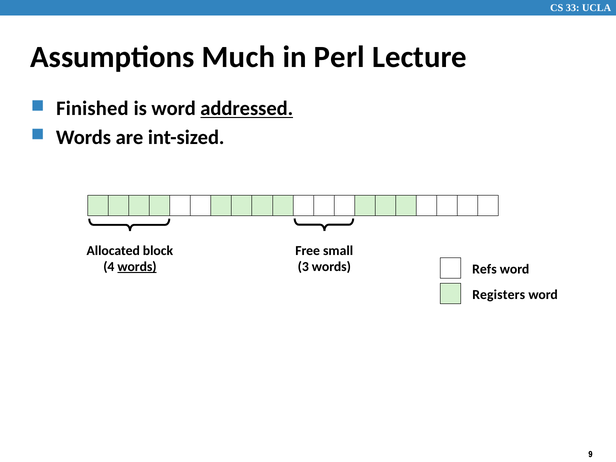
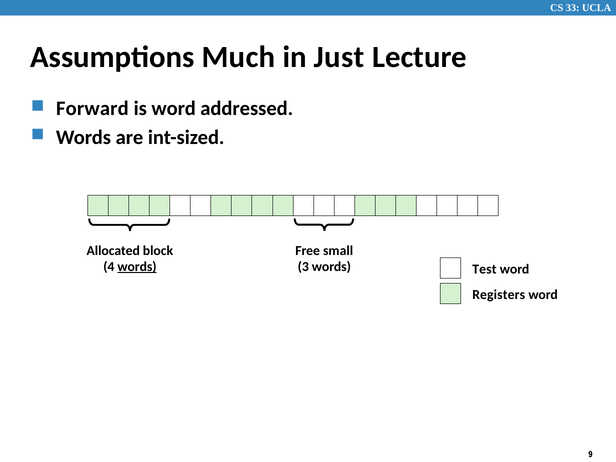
Perl: Perl -> Just (339, 57)
Finished: Finished -> Forward (92, 109)
addressed underline: present -> none (247, 109)
Refs: Refs -> Test (484, 269)
